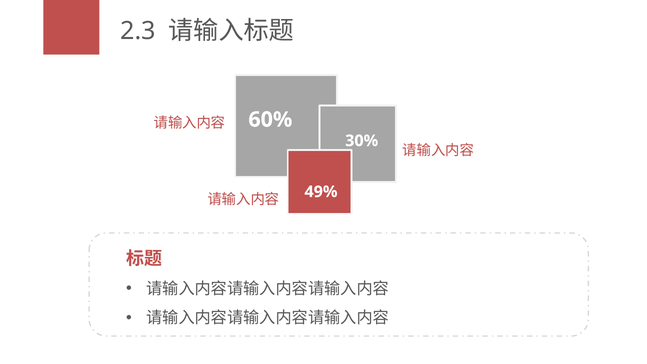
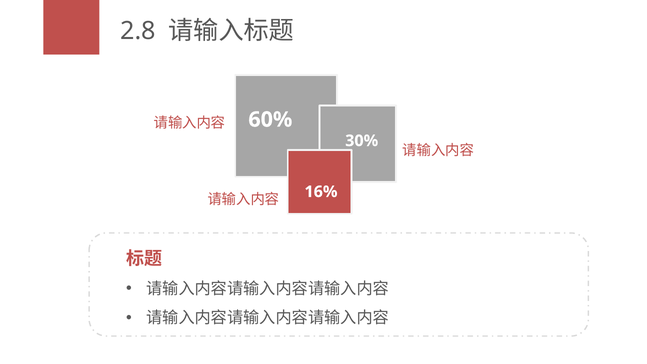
2.3: 2.3 -> 2.8 (138, 31)
49%: 49% -> 16% (321, 192)
